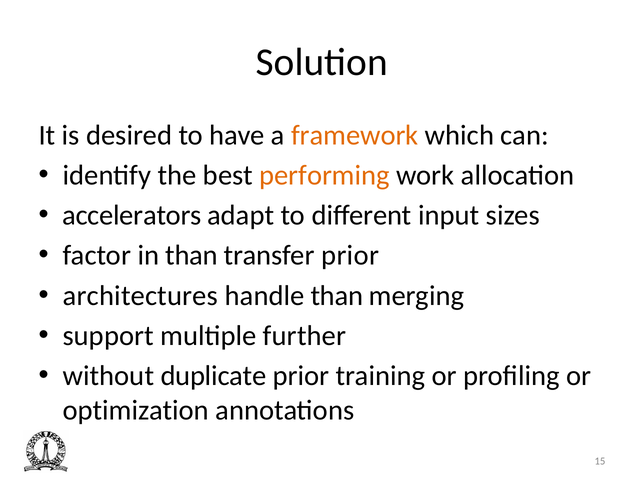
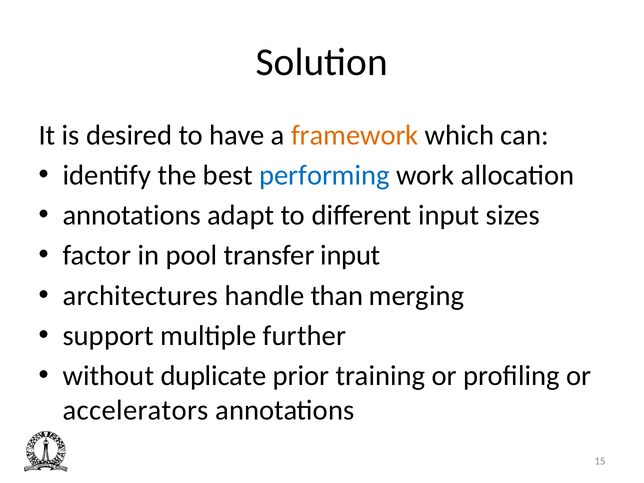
performing colour: orange -> blue (324, 175)
accelerators: accelerators -> annotations (132, 215)
in than: than -> pool (191, 255)
transfer prior: prior -> input (350, 255)
optimization: optimization -> accelerators (136, 410)
